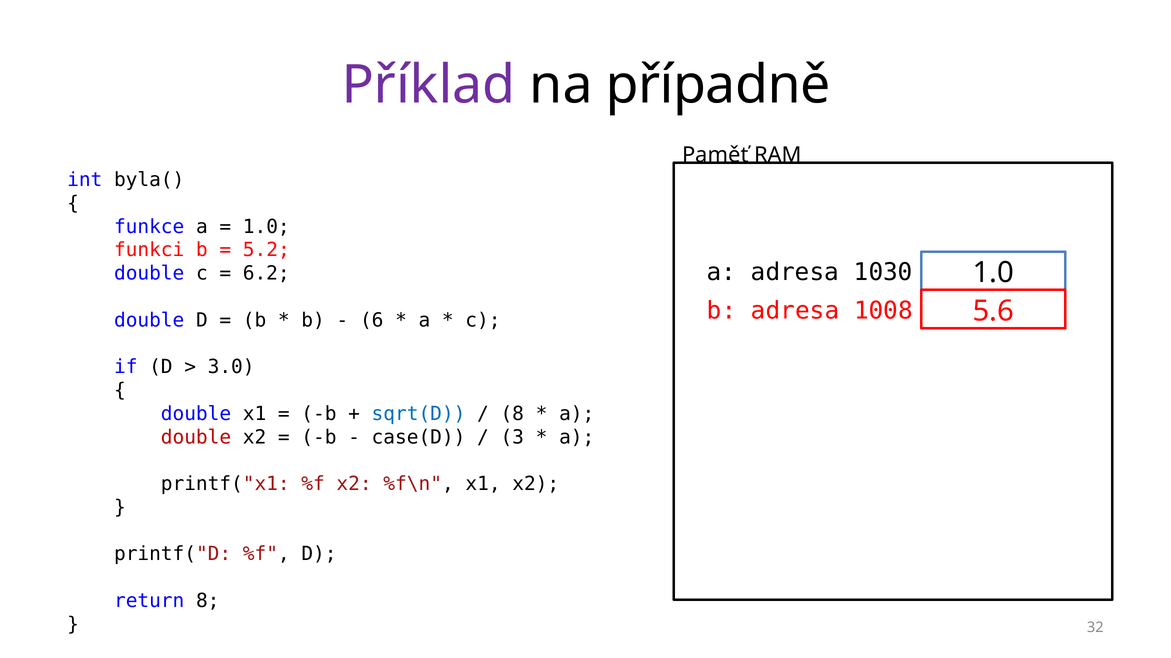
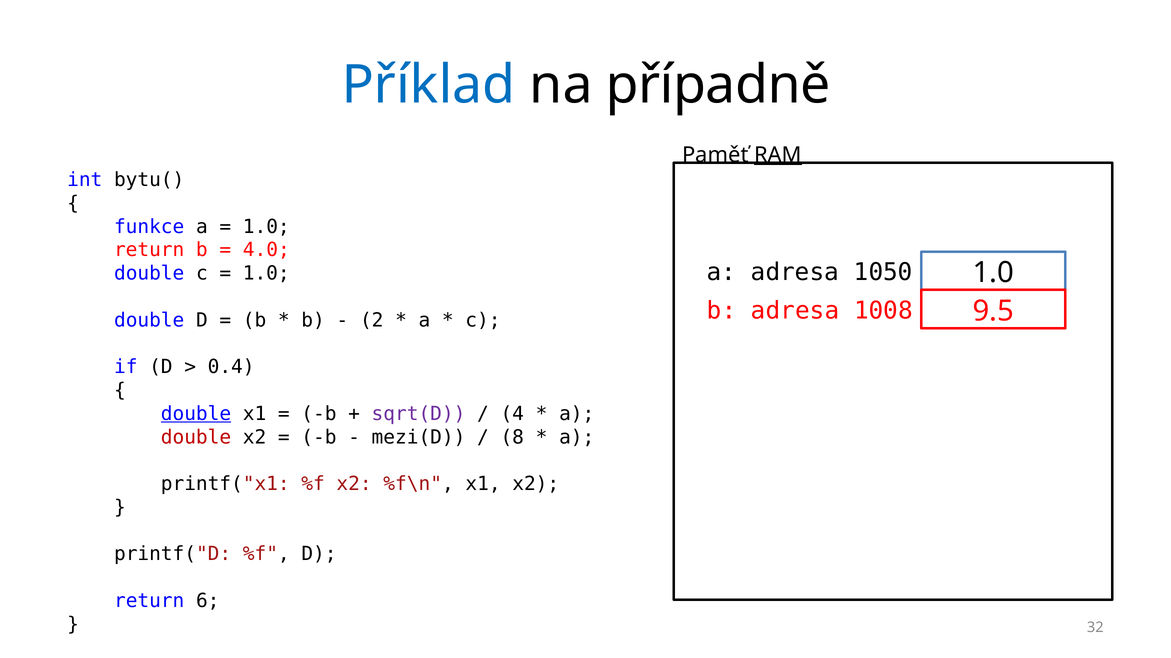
Příklad colour: purple -> blue (429, 85)
RAM underline: none -> present (778, 155)
byla(: byla( -> bytu( (149, 180)
funkci: funkci -> return (149, 250)
5.2: 5.2 -> 4.0 (266, 250)
1030: 1030 -> 1050 (883, 273)
6.2: 6.2 -> 1.0 (266, 274)
5.6: 5.6 -> 9.5 (993, 312)
6: 6 -> 2 (372, 321)
3.0: 3.0 -> 0.4 (231, 367)
double underline: none -> present (196, 414)
sqrt(D colour: blue -> purple (419, 414)
8: 8 -> 4 (512, 414)
case(D: case(D -> mezi(D (419, 438)
3: 3 -> 8 (512, 438)
return 8: 8 -> 6 (208, 601)
